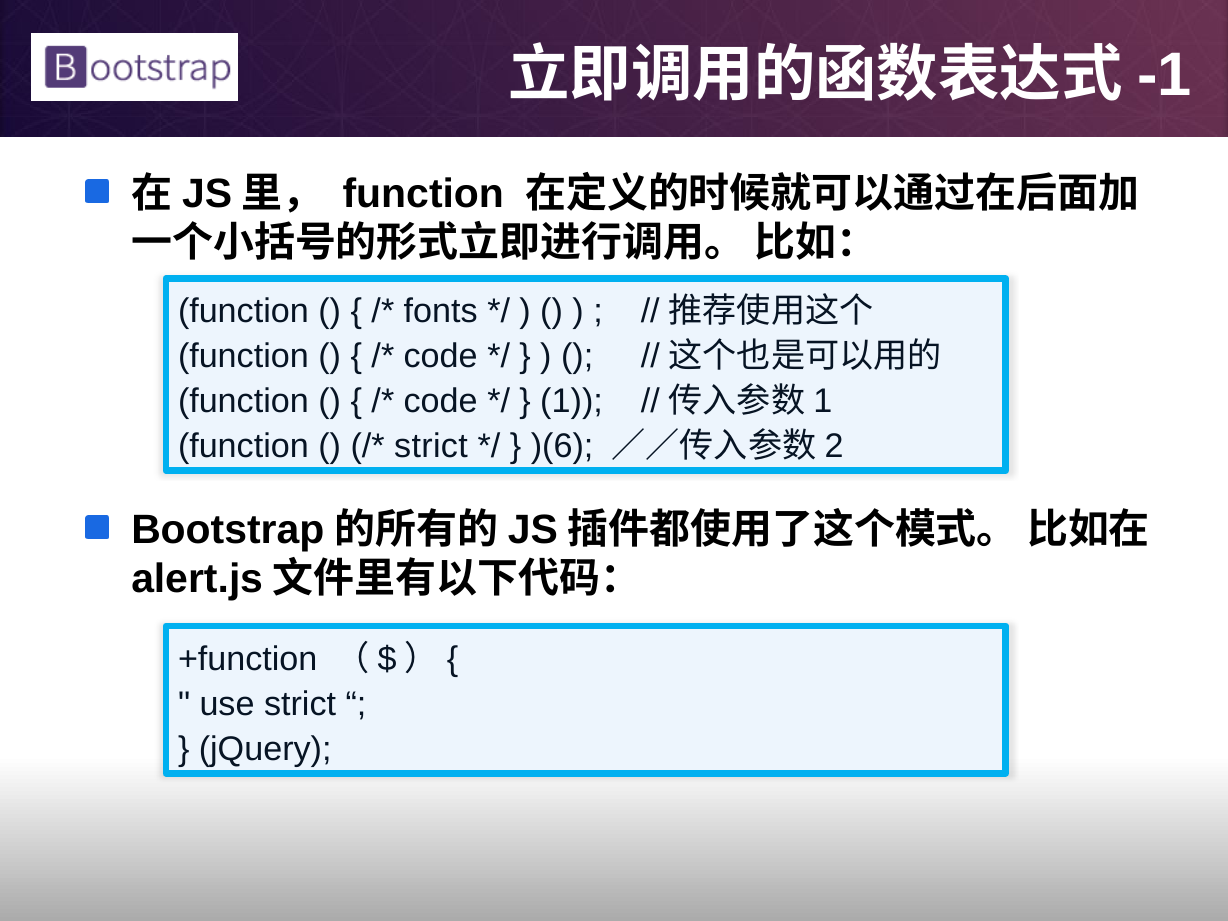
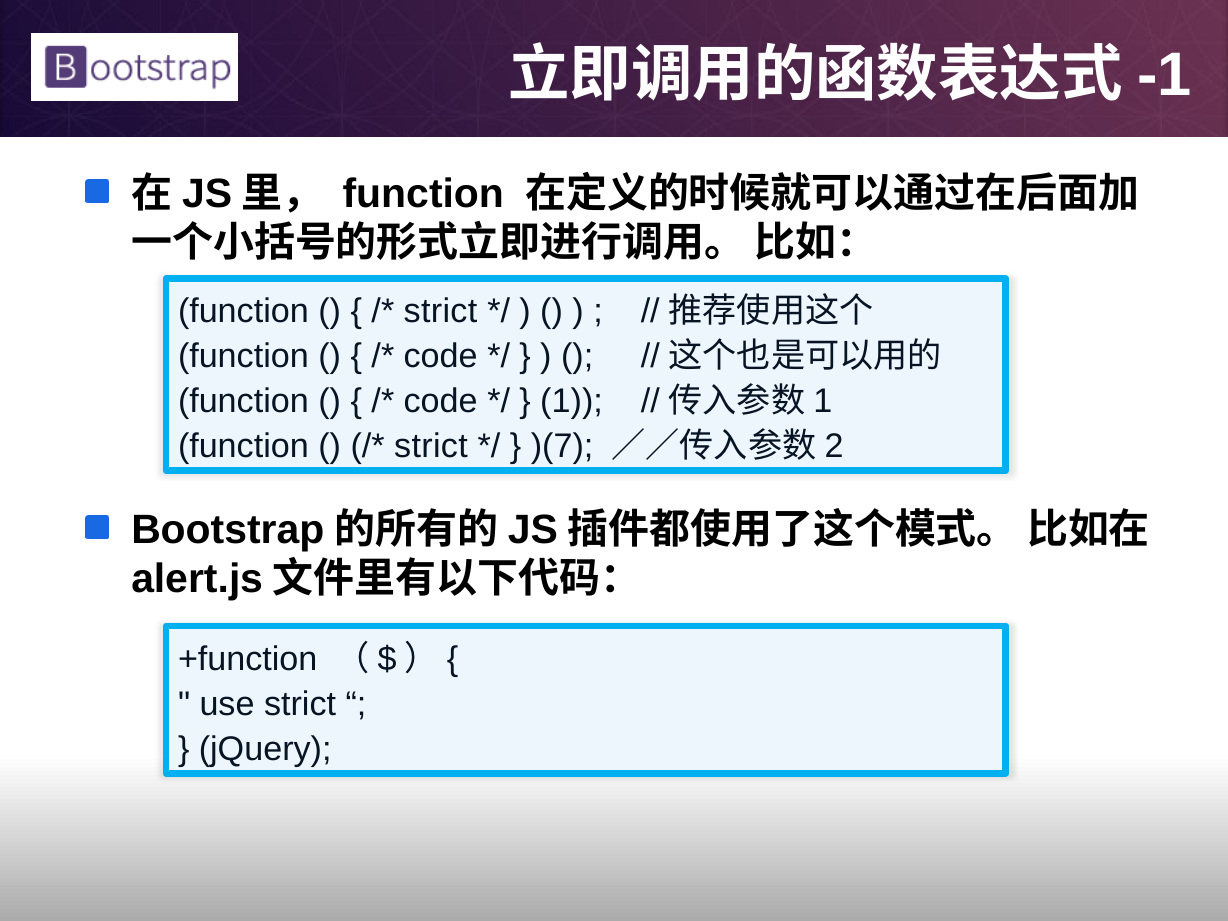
fonts: fonts -> strict (441, 312)
)(6: )(6 -> )(7 (562, 447)
